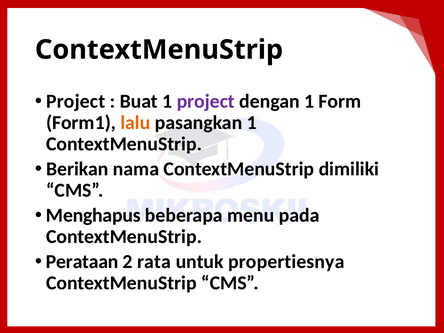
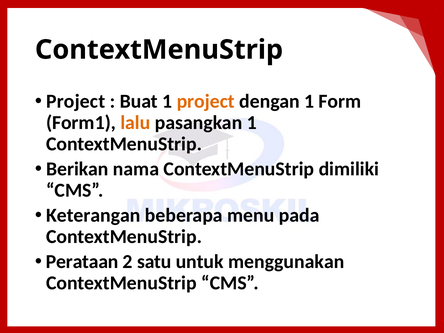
project colour: purple -> orange (206, 101)
Menghapus: Menghapus -> Keterangan (93, 215)
rata: rata -> satu (154, 262)
propertiesnya: propertiesnya -> menggunakan (286, 262)
